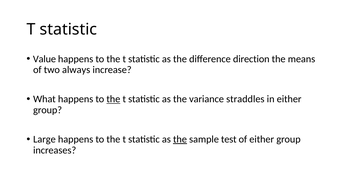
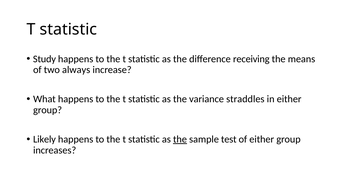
Value: Value -> Study (44, 59)
direction: direction -> receiving (251, 59)
the underline: present -> none (113, 99)
Large: Large -> Likely (44, 140)
